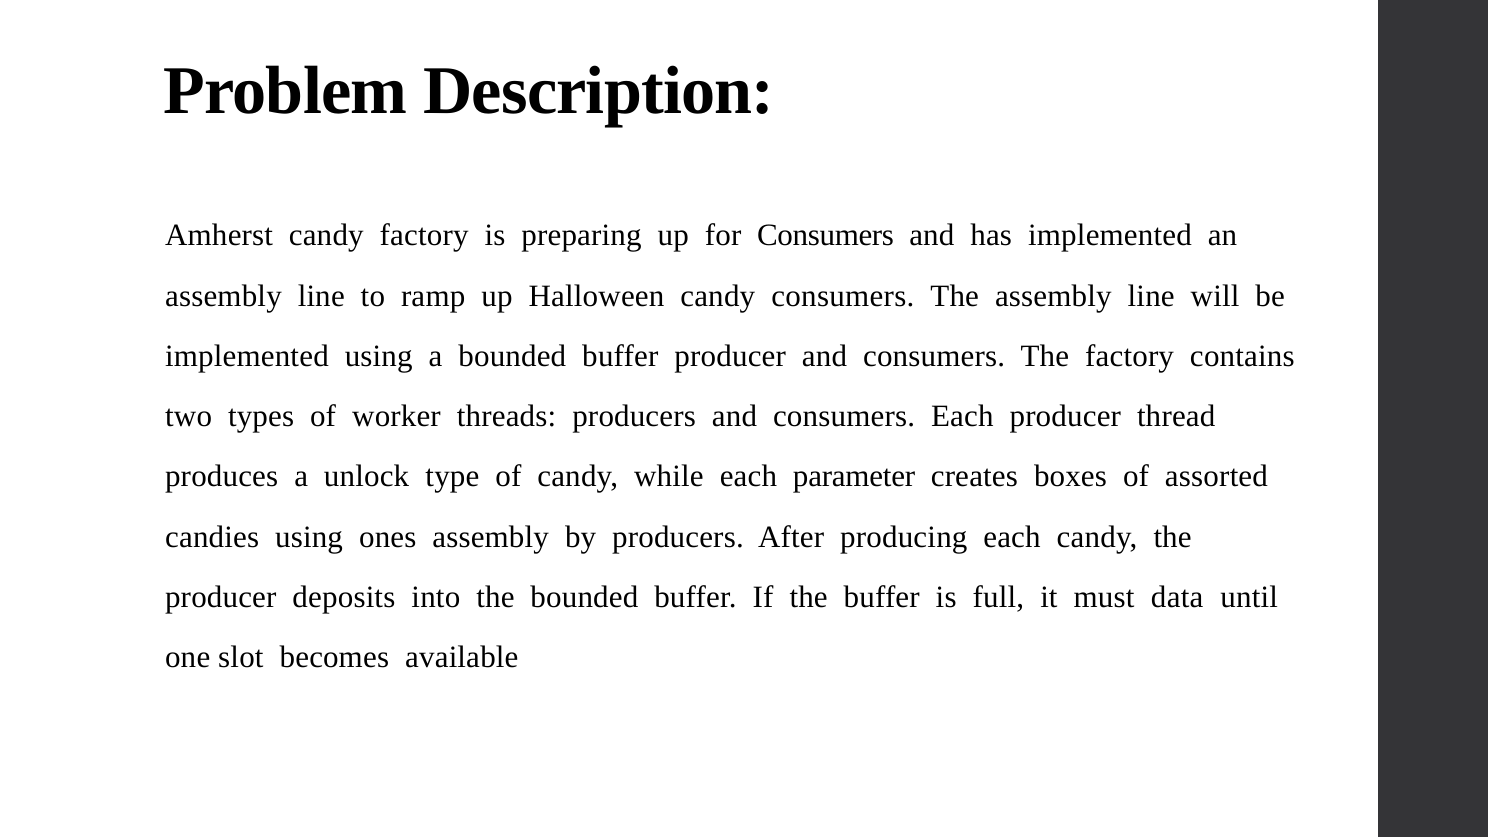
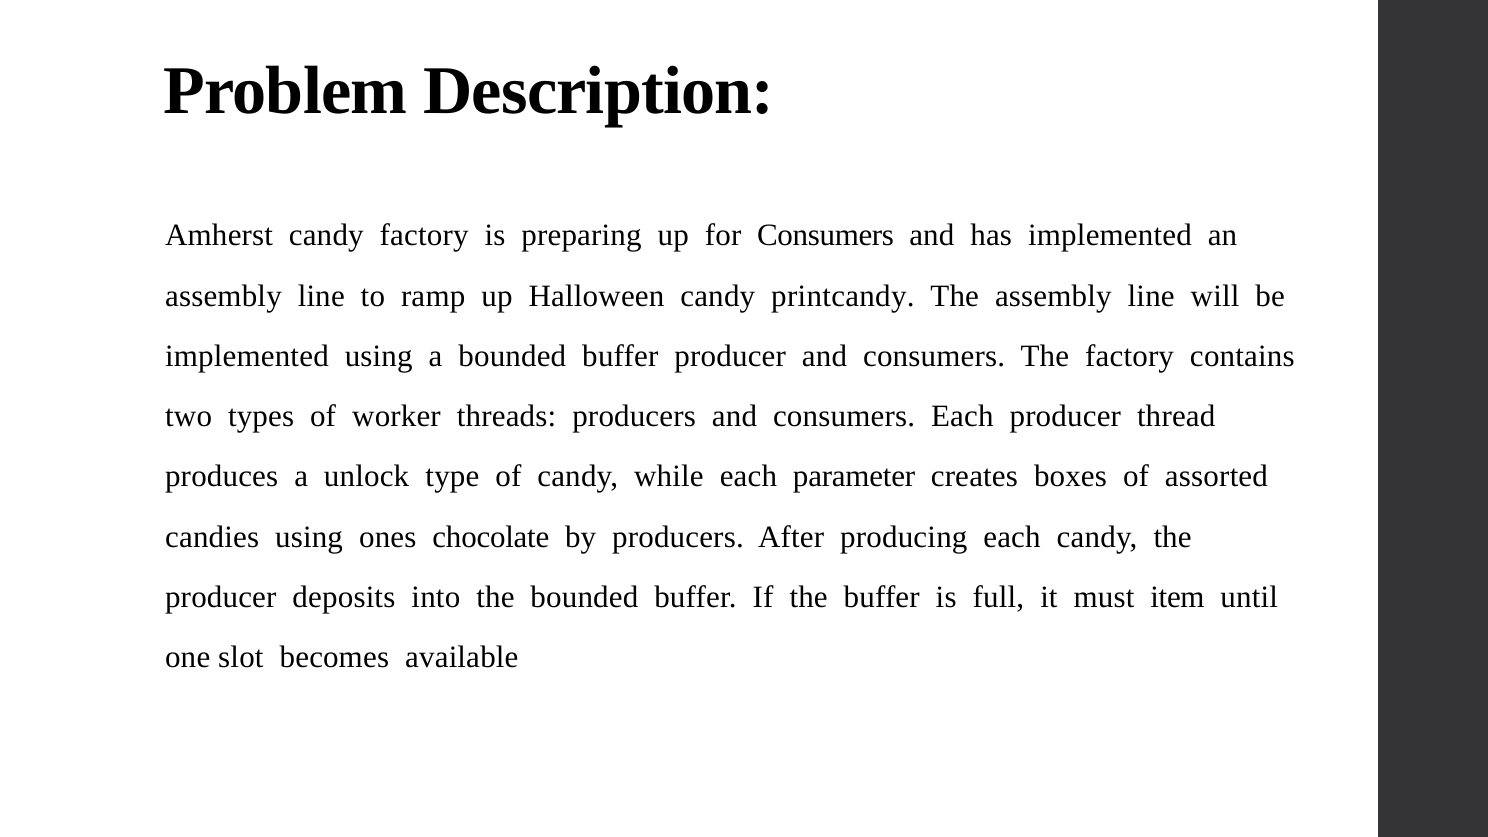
candy consumers: consumers -> printcandy (843, 296)
ones assembly: assembly -> chocolate (491, 537)
data: data -> item (1177, 597)
